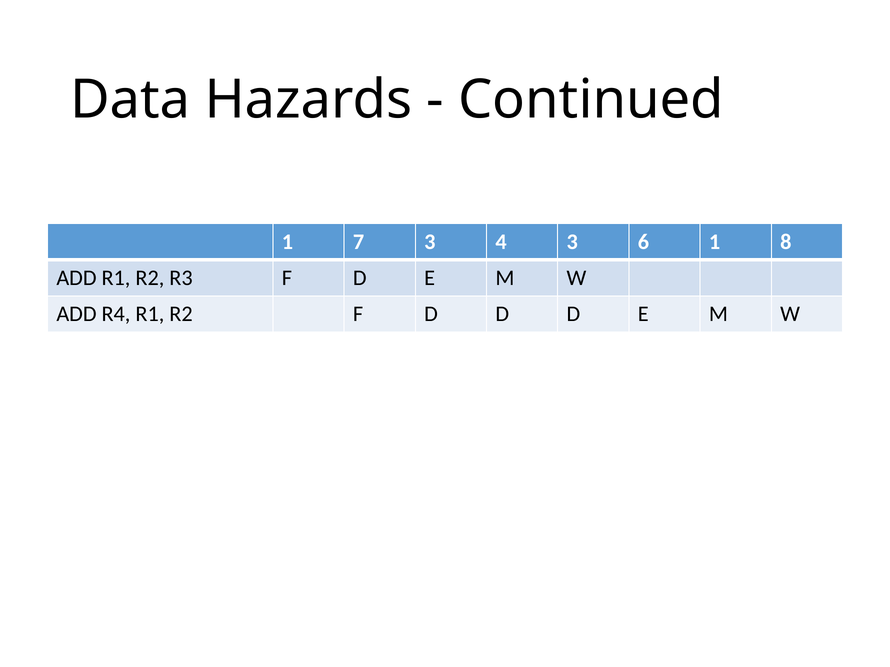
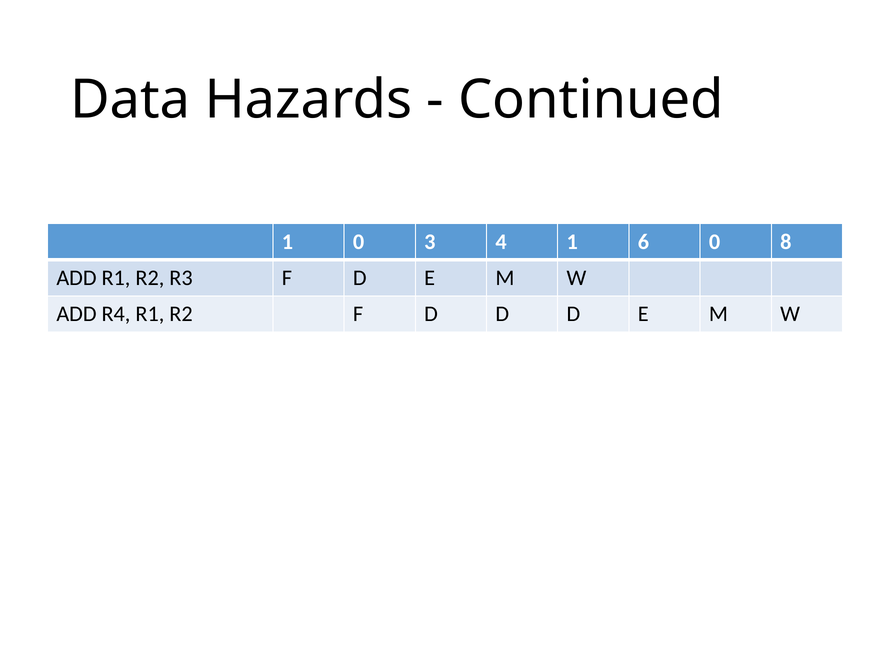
1 7: 7 -> 0 (359, 242)
4 3: 3 -> 1 (572, 242)
6 1: 1 -> 0 (715, 242)
